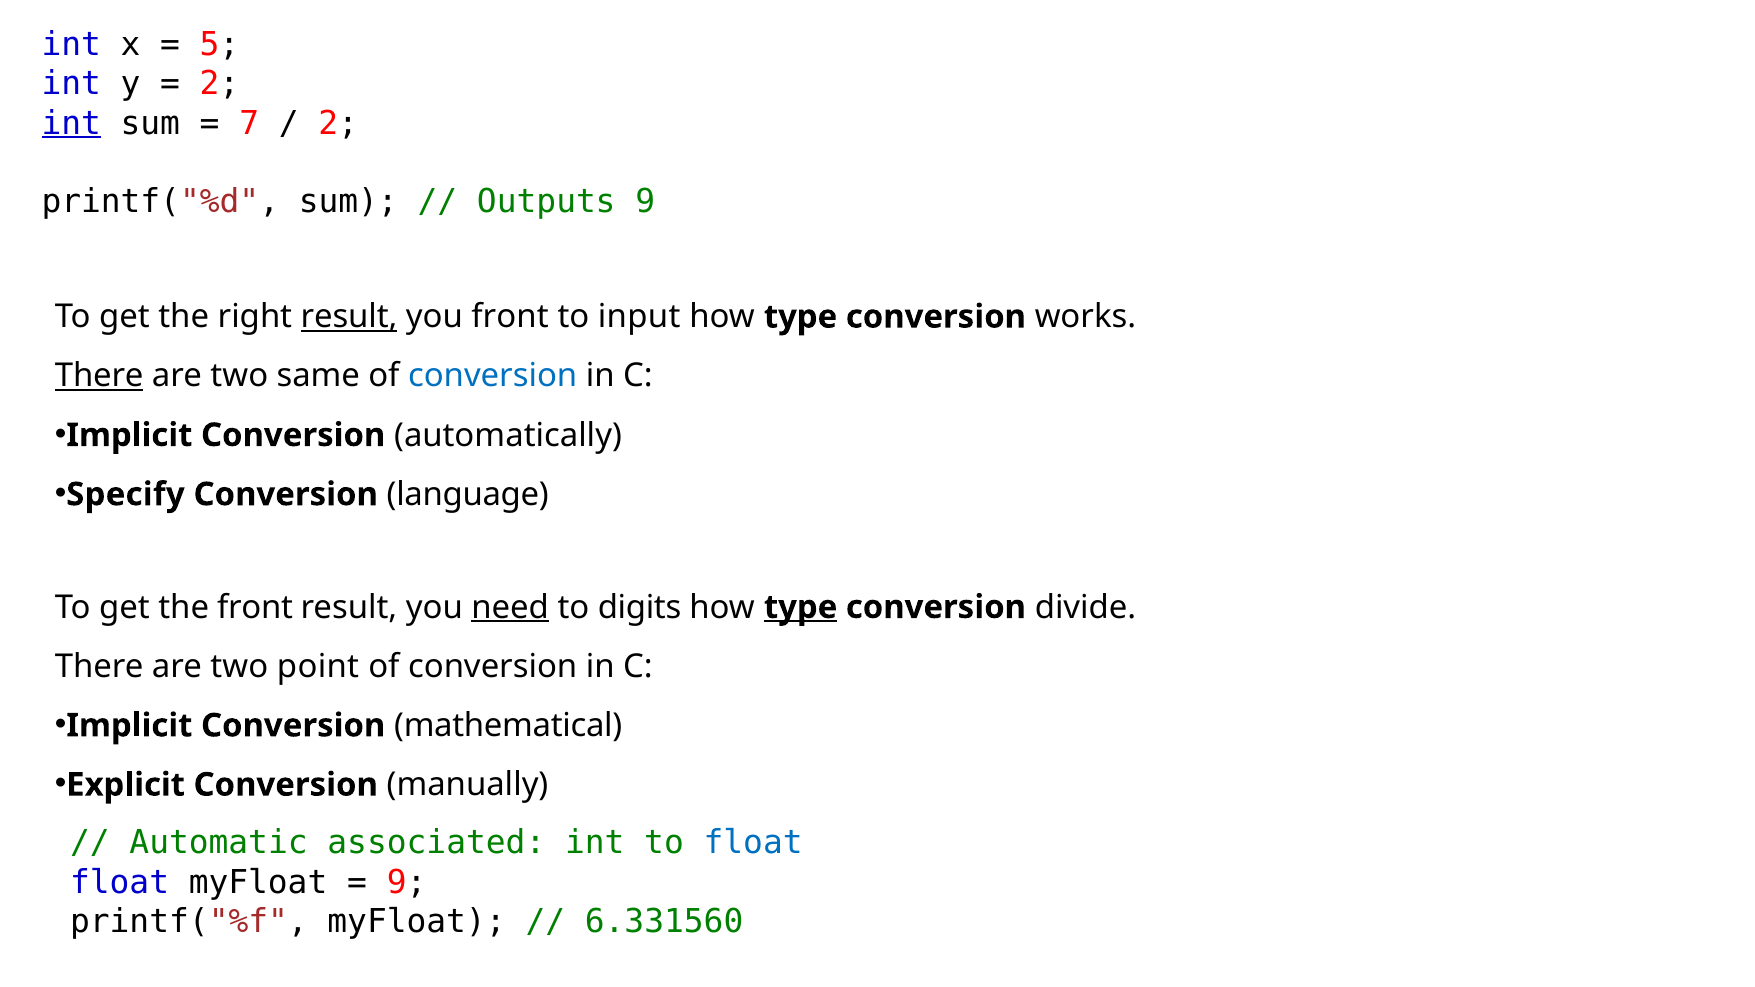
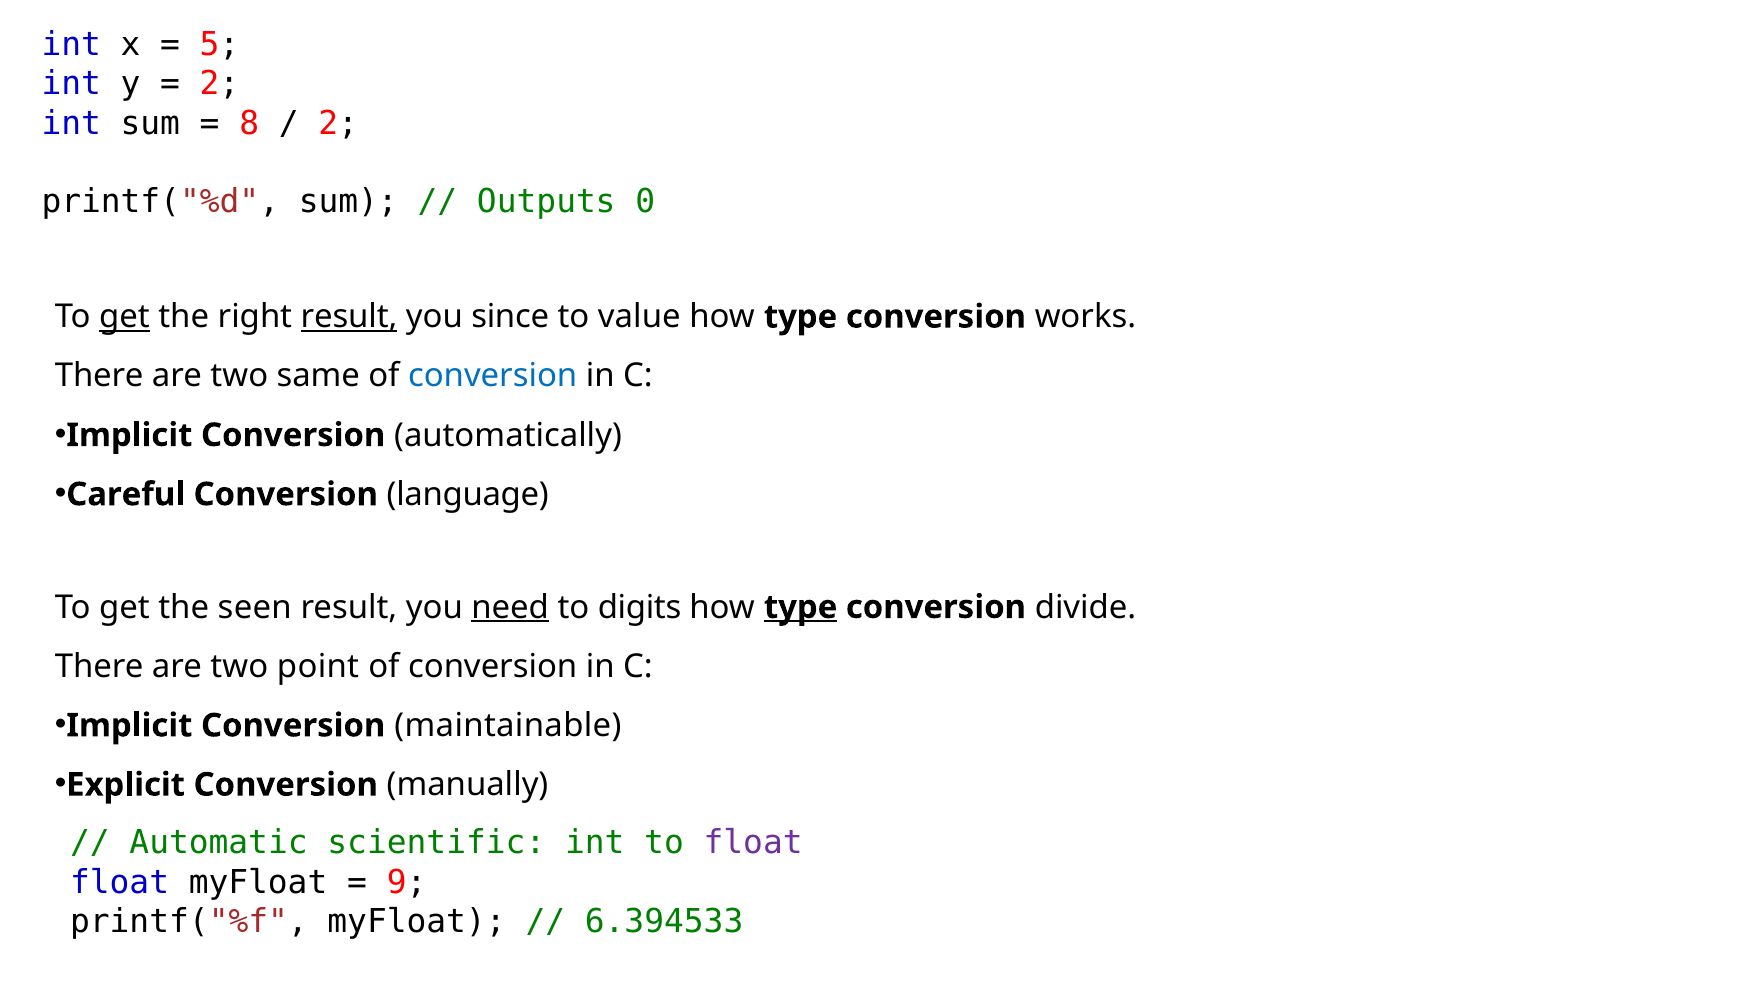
int underline: present -> none (71, 123)
7: 7 -> 8 (249, 123)
Outputs 9: 9 -> 0 (645, 202)
get underline: none -> present (124, 317)
you front: front -> since (510, 317)
input: input -> value (639, 317)
There underline: present -> none (99, 376)
Specify: Specify -> Careful (126, 494)
the front: front -> seen (255, 607)
mathematical: mathematical -> maintainable (508, 726)
associated: associated -> scientific (436, 843)
float colour: blue -> purple (753, 843)
6.331560: 6.331560 -> 6.394533 (664, 922)
